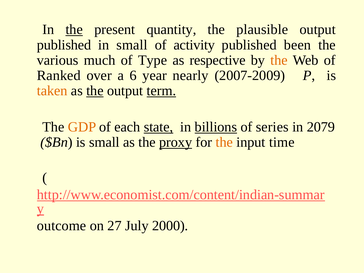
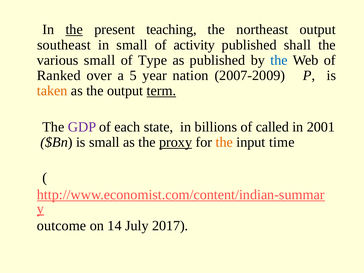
quantity: quantity -> teaching (171, 30)
plausible: plausible -> northeast (262, 30)
published: published -> southeast (64, 45)
been: been -> shall (297, 45)
various much: much -> small (100, 60)
as respective: respective -> published (218, 60)
the colour: orange -> blue (279, 60)
6: 6 -> 5 (133, 75)
nearly: nearly -> nation (191, 75)
the underline: present -> none (95, 91)
GDP colour: orange -> purple (82, 127)
state underline: present -> none (158, 127)
billions underline: present -> none (216, 127)
series: series -> called (272, 127)
2079: 2079 -> 2001 (321, 127)
27: 27 -> 14 (115, 226)
2000: 2000 -> 2017 (170, 226)
